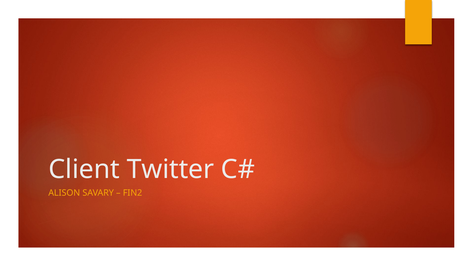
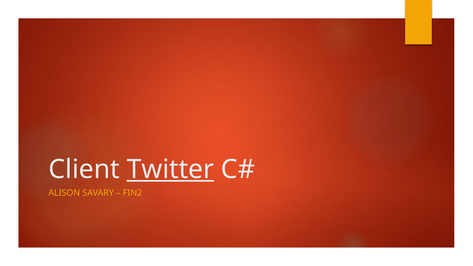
Twitter underline: none -> present (170, 169)
